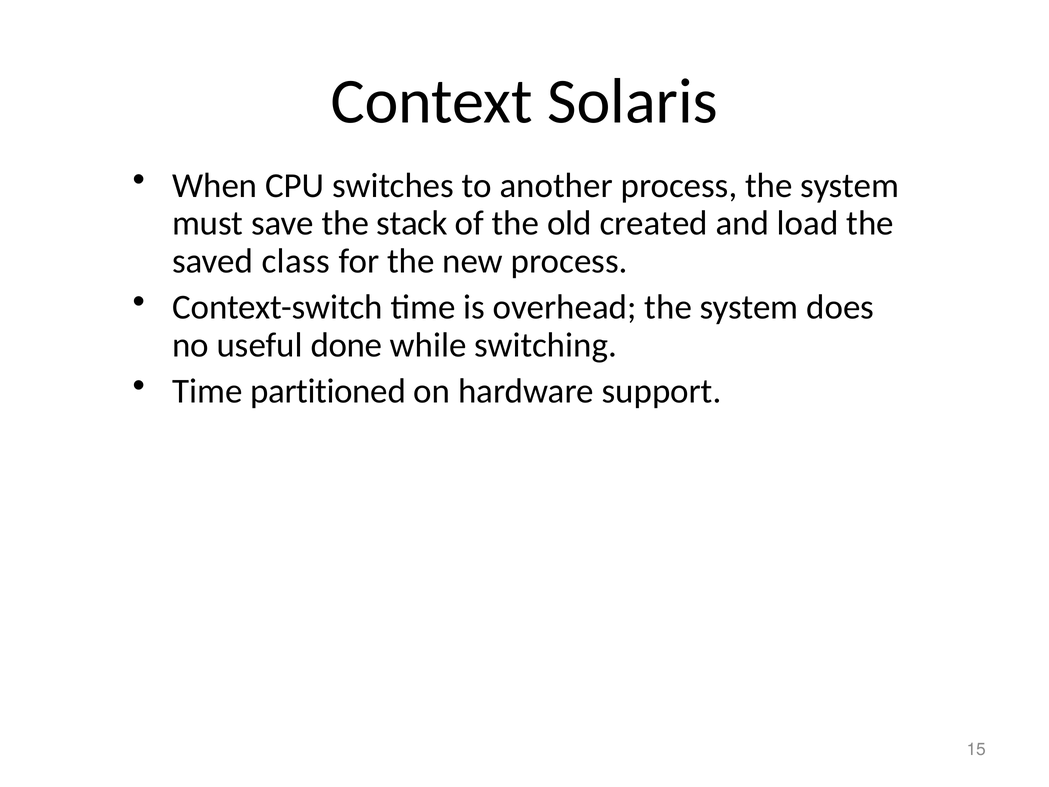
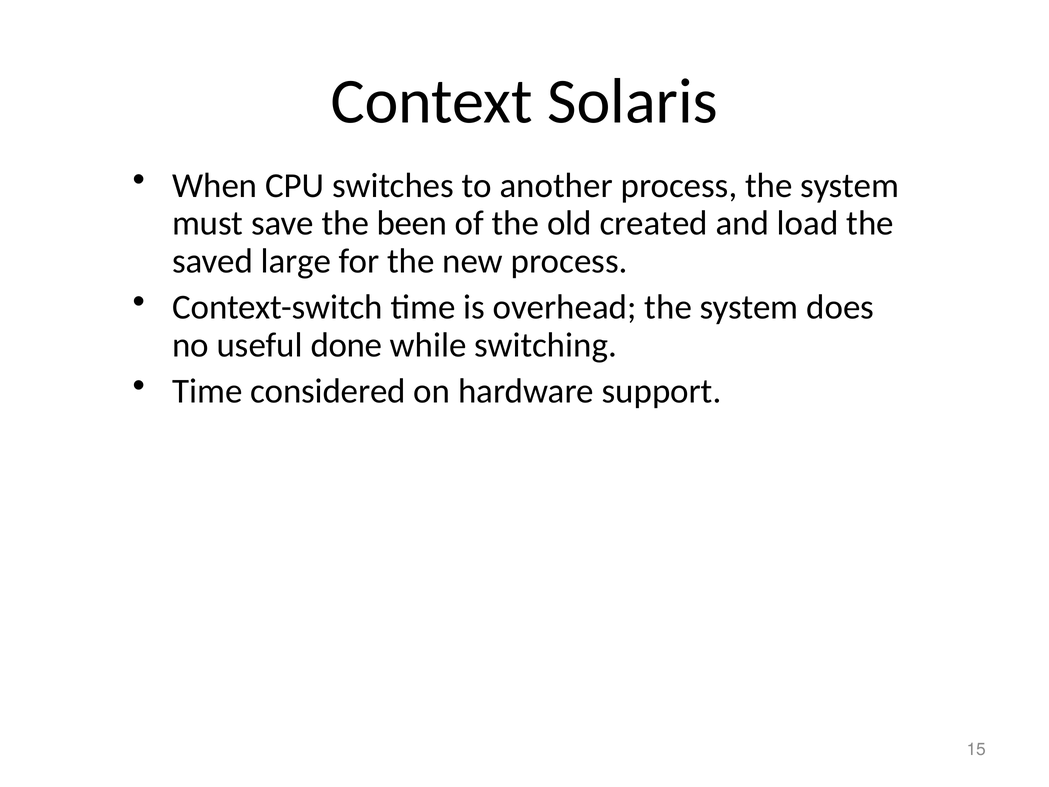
stack: stack -> been (412, 223)
class: class -> large (296, 261)
partitioned: partitioned -> considered (328, 391)
